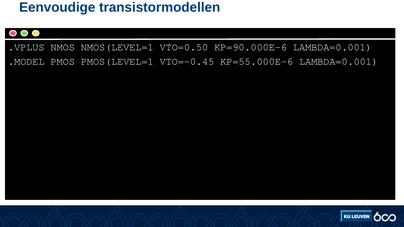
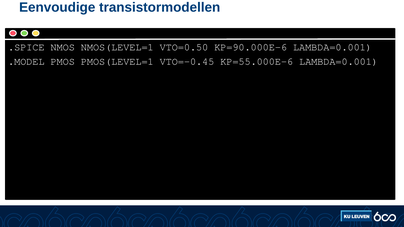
.VPLUS: .VPLUS -> .SPICE (26, 47)
